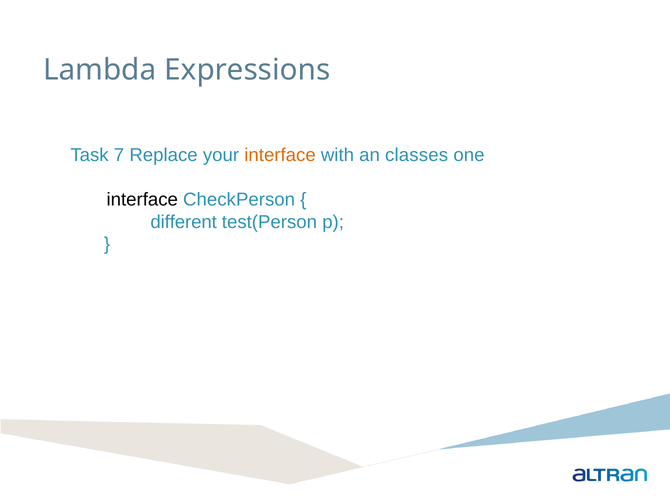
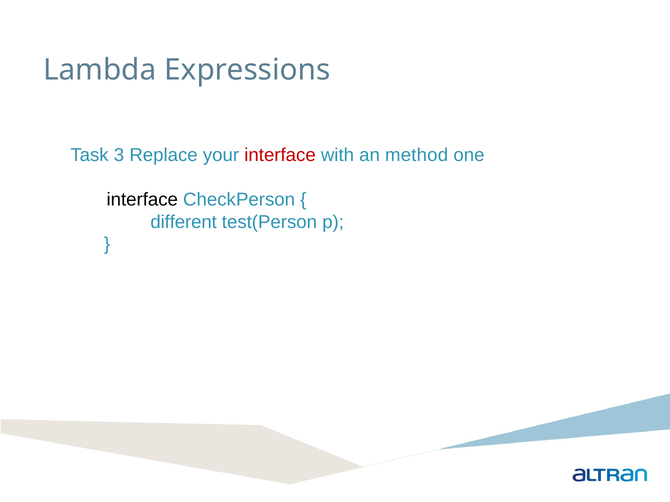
7: 7 -> 3 (119, 155)
interface colour: orange -> red (280, 155)
classes: classes -> method (417, 155)
